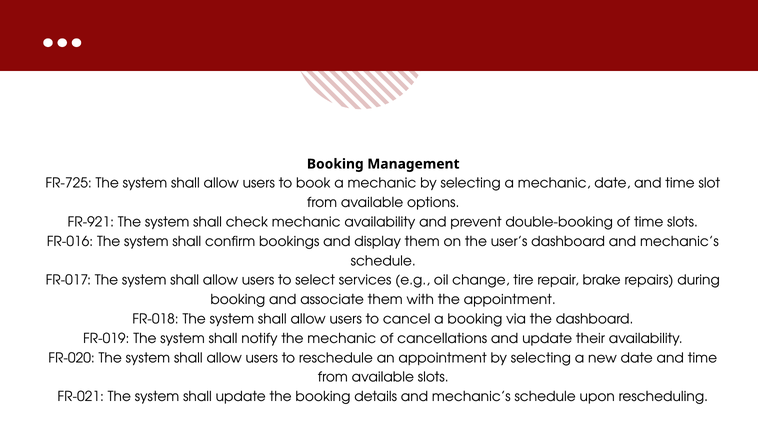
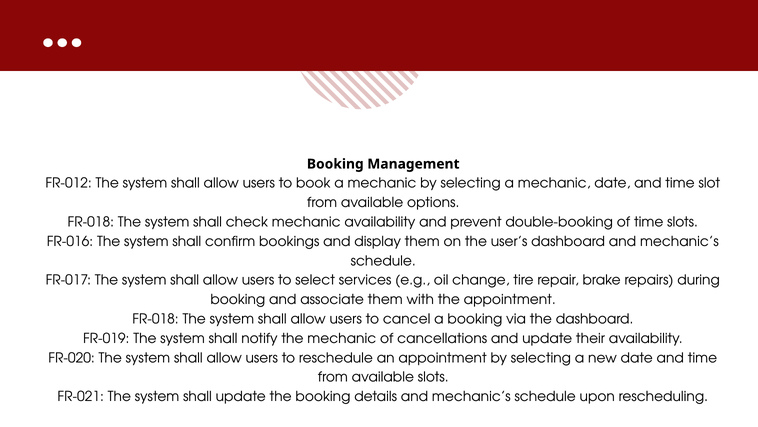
FR-725: FR-725 -> FR-012 (69, 183)
FR-921: FR-921 -> FR-018 (91, 222)
